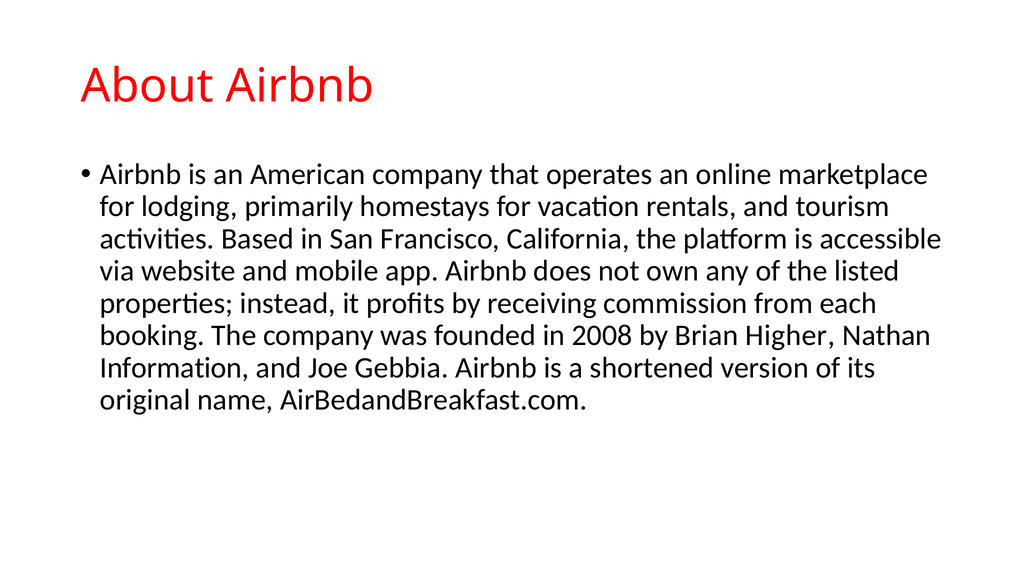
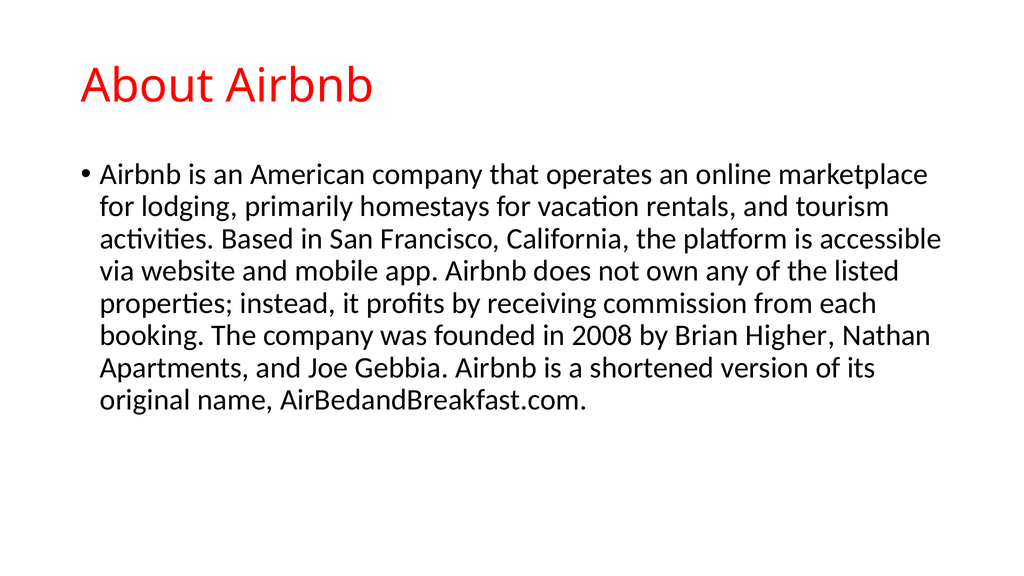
Information: Information -> Apartments (174, 368)
